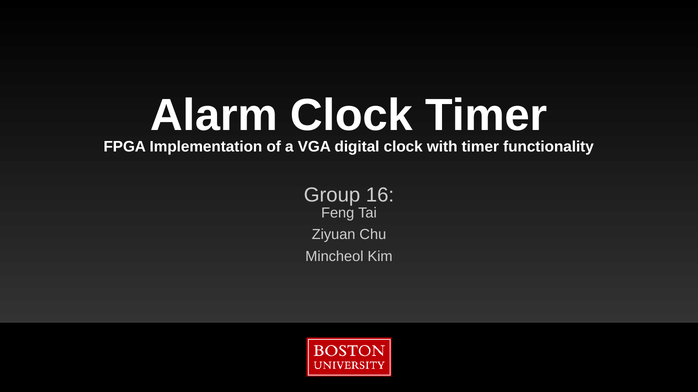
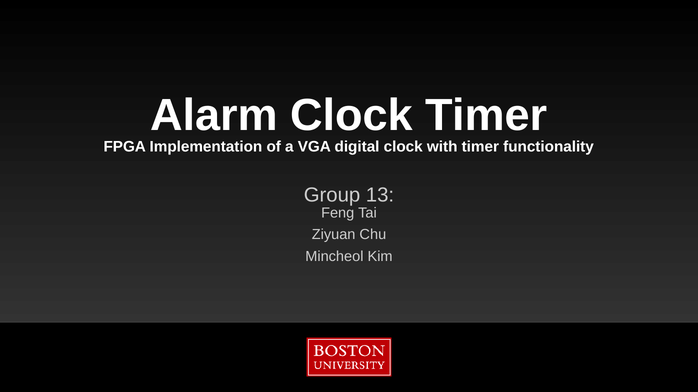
16: 16 -> 13 (380, 195)
